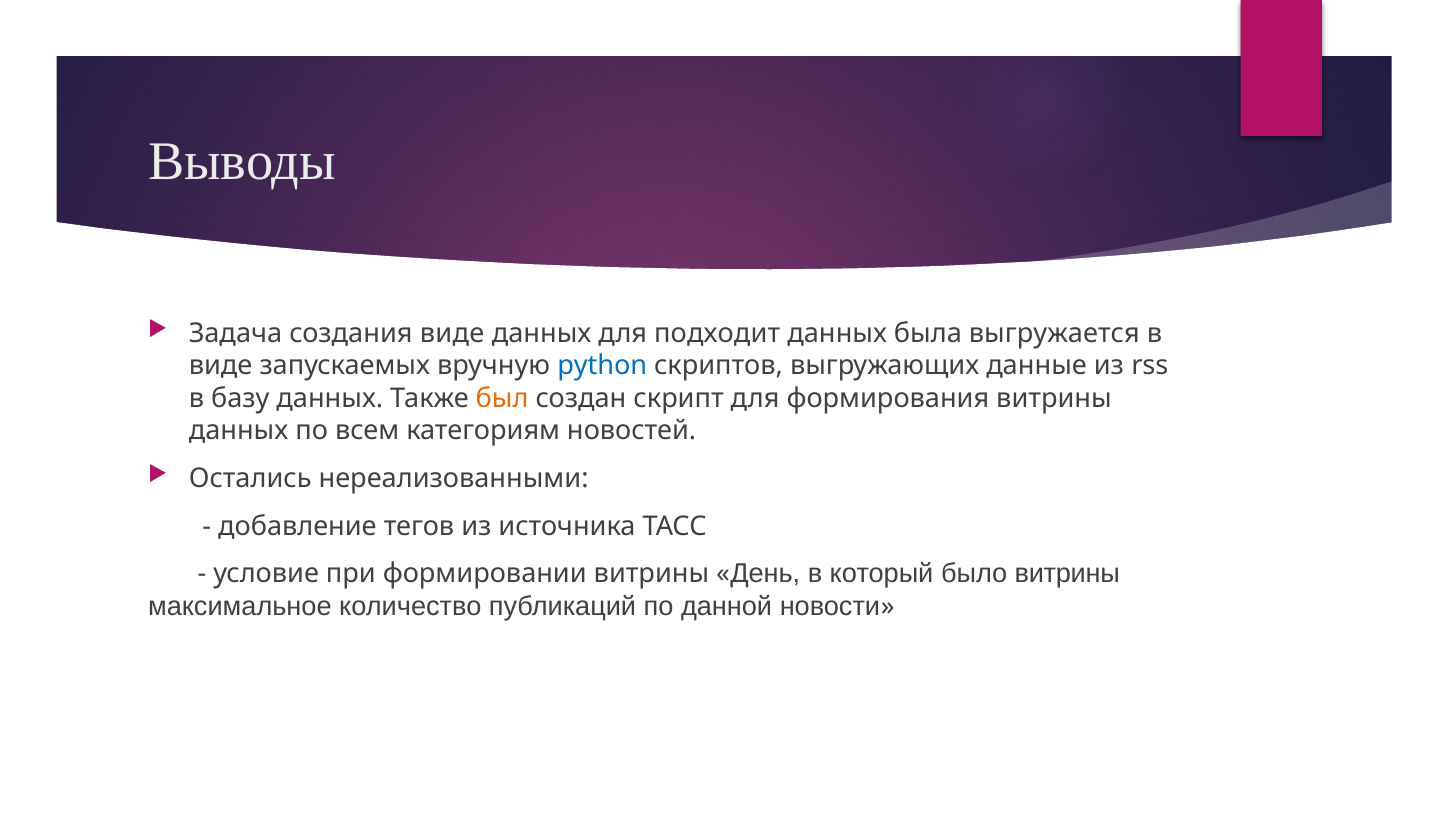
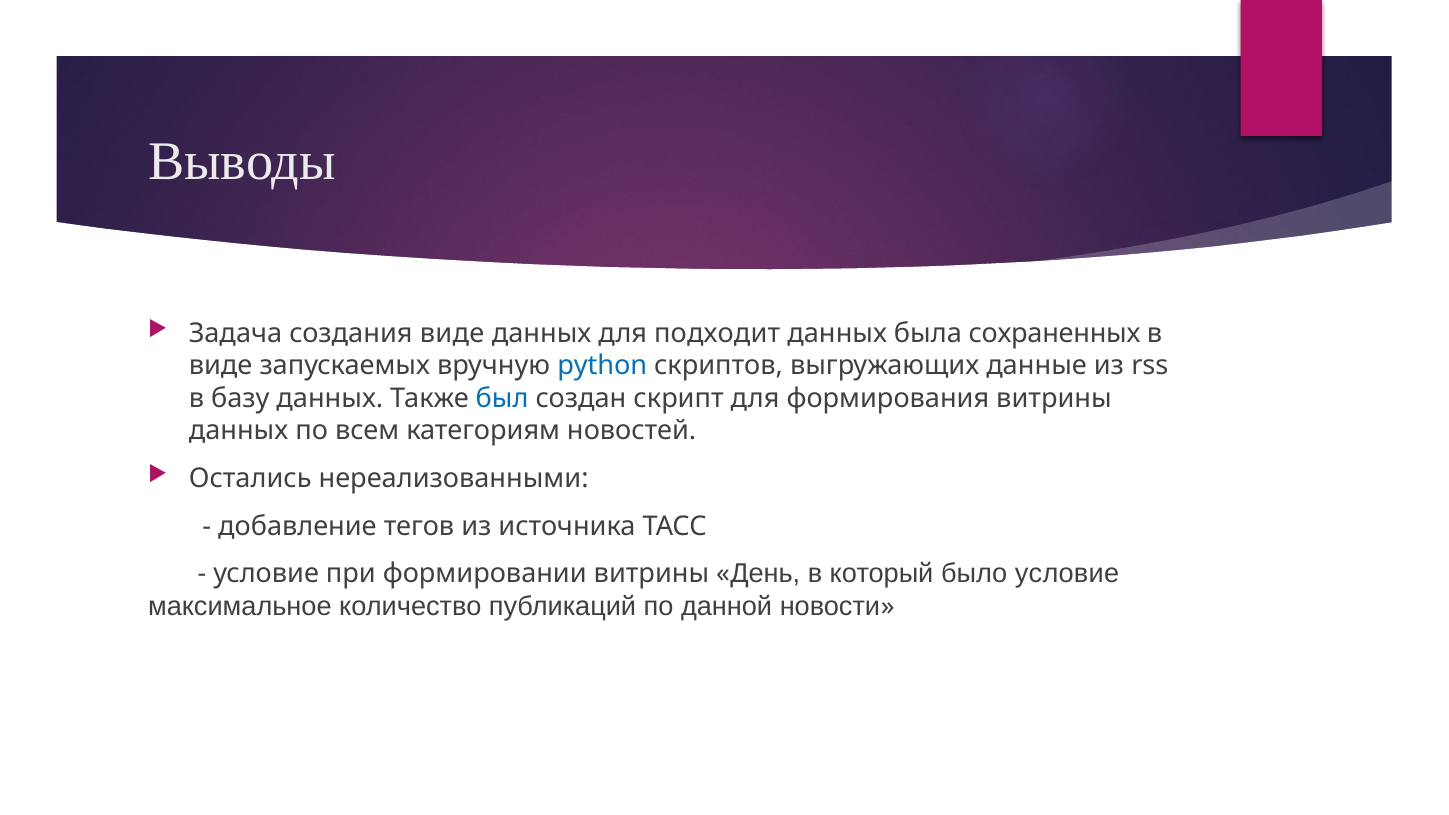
выгружается: выгружается -> сохраненных (1055, 333)
был colour: orange -> blue (502, 398)
было витрины: витрины -> условие (1067, 574)
